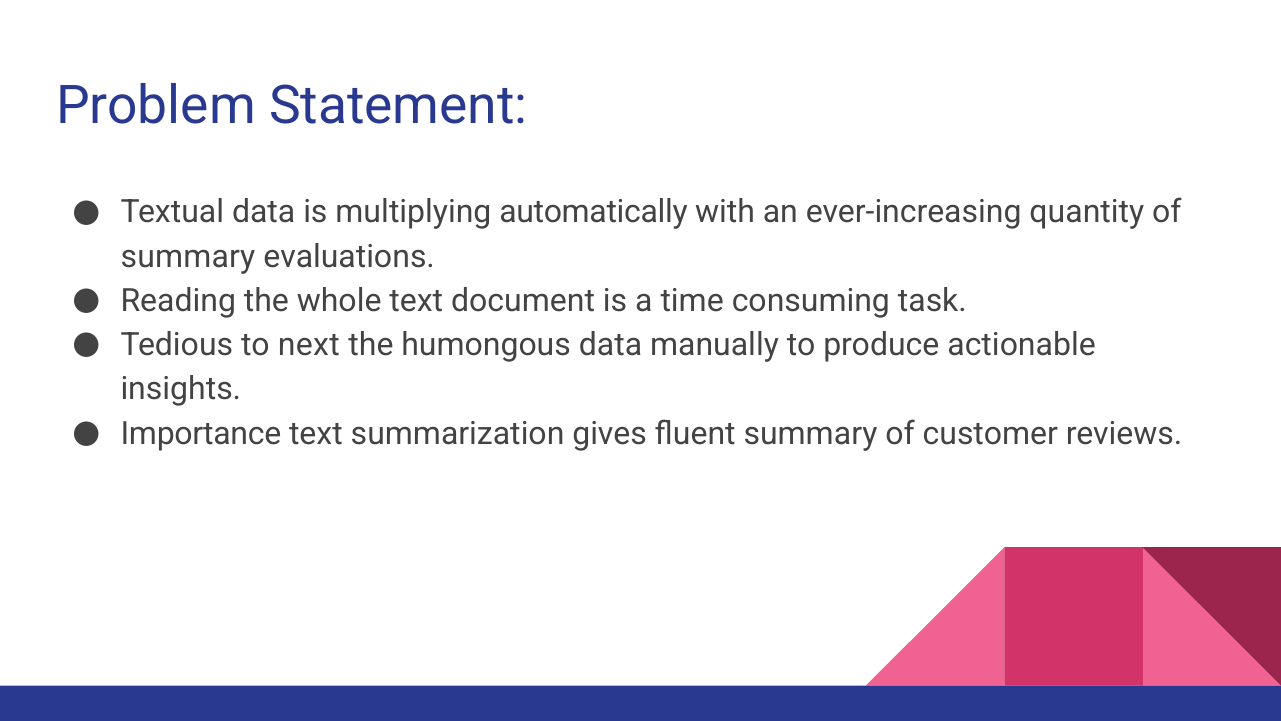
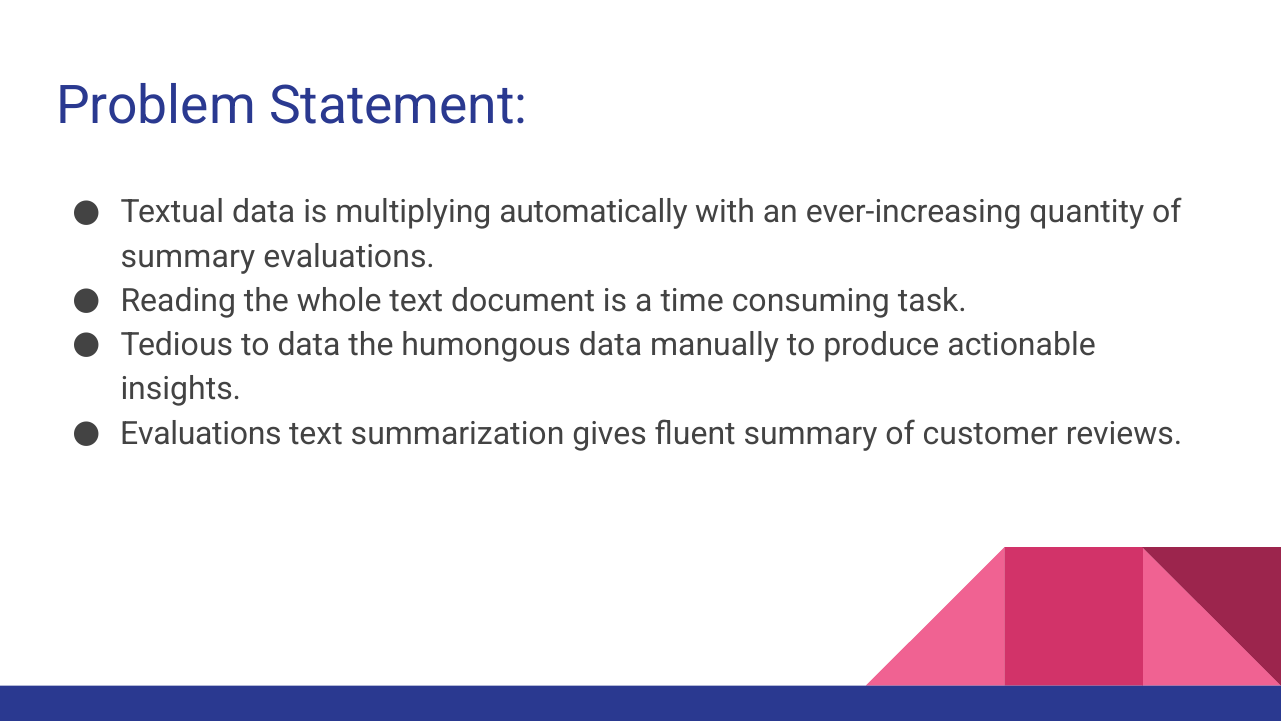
to next: next -> data (309, 345)
Importance: Importance -> Evaluations (201, 433)
